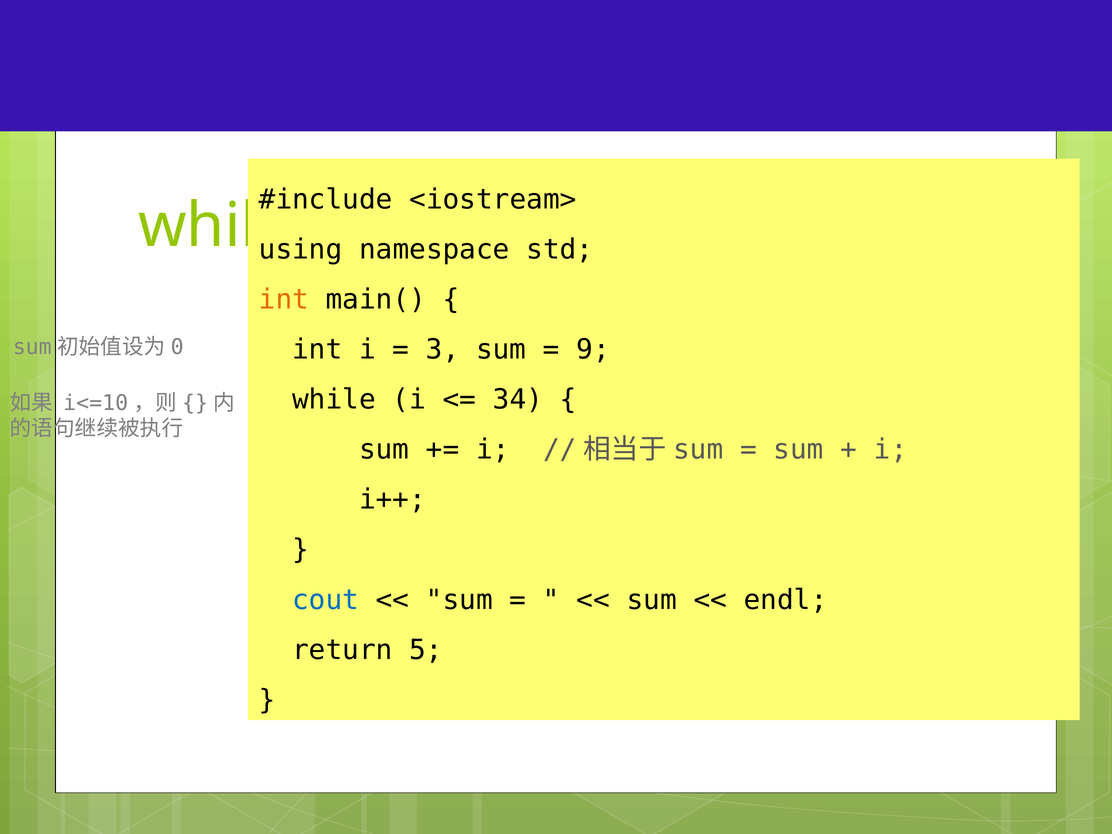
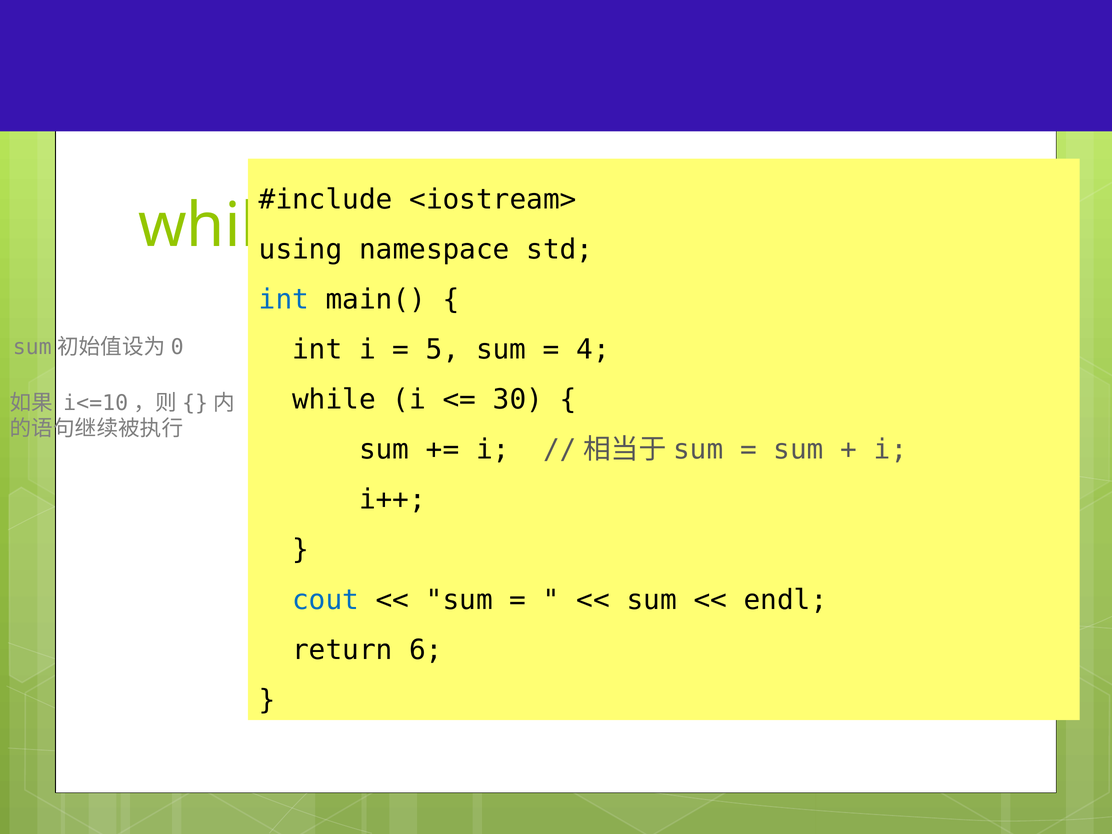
int colour: orange -> blue (284, 300)
3: 3 -> 5 (443, 350)
9: 9 -> 4 (593, 350)
34: 34 -> 30 (518, 400)
5: 5 -> 6 (426, 650)
